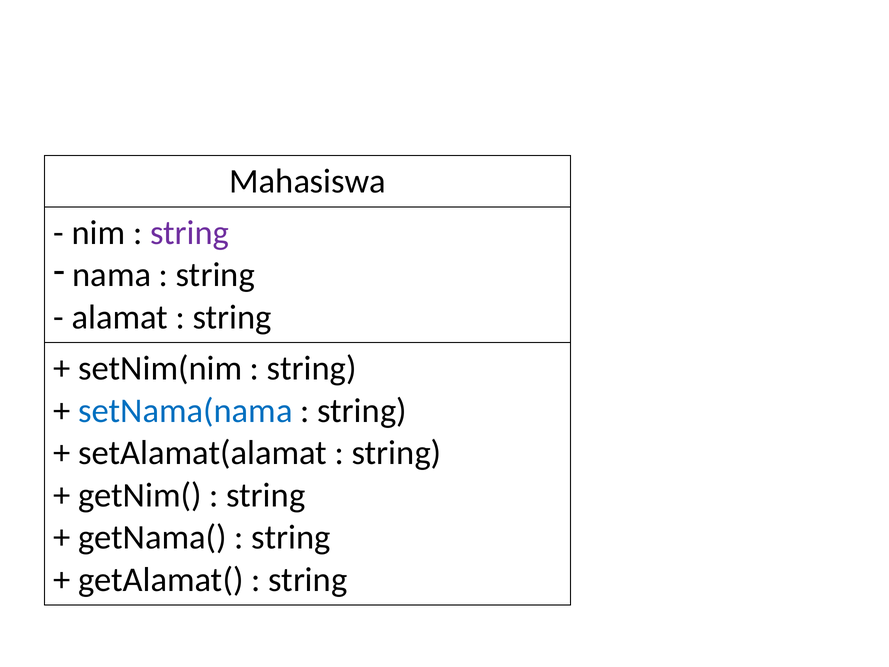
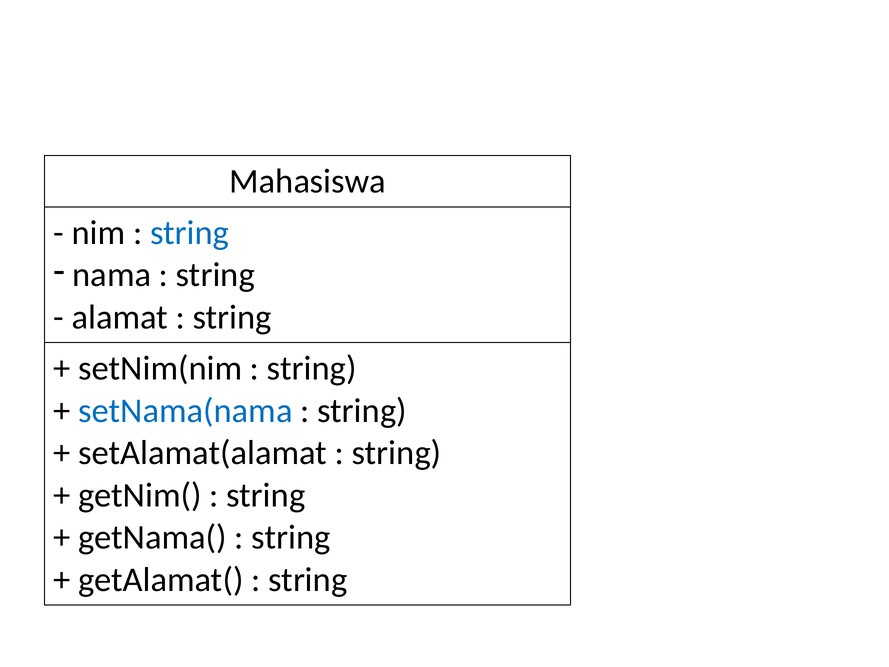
string colour: purple -> blue (190, 233)
